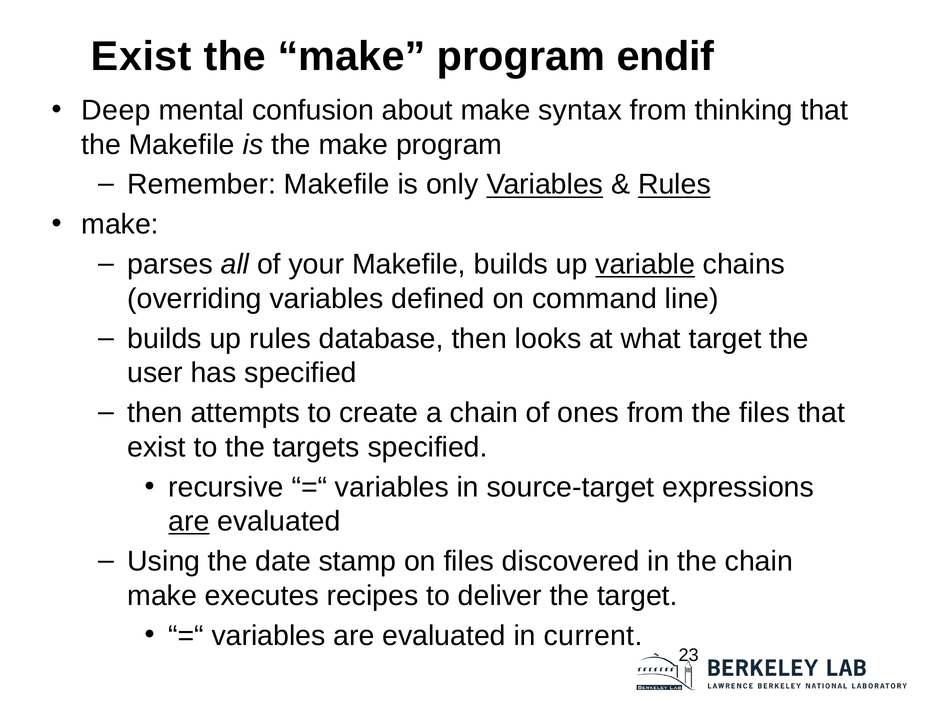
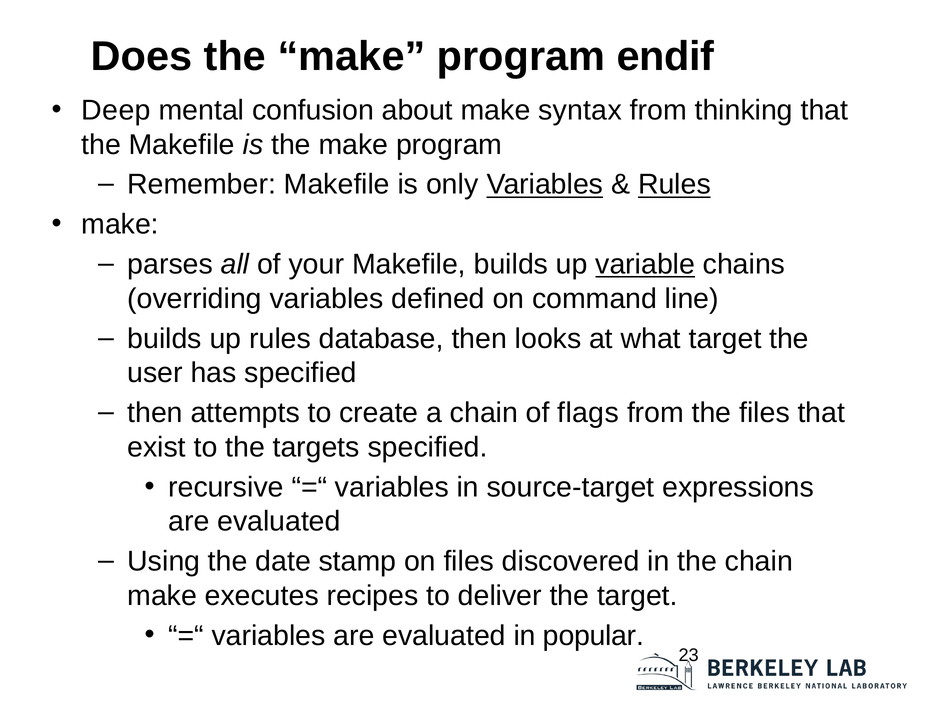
Exist: Exist -> Does (142, 56)
ones: ones -> flags (588, 413)
are underline: present -> none (189, 521)
current: current -> popular (593, 635)
